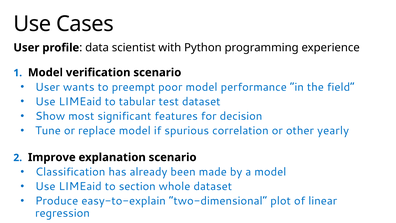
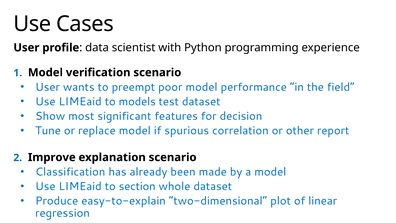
tabular: tabular -> models (137, 101)
yearly: yearly -> report (333, 130)
